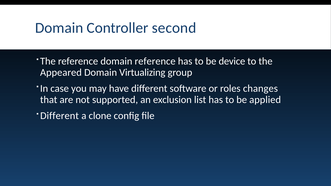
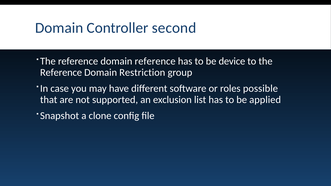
Appeared: Appeared -> Reference (61, 73)
Virtualizing: Virtualizing -> Restriction (142, 73)
changes: changes -> possible (260, 89)
Different: Different -> Snapshot (60, 116)
